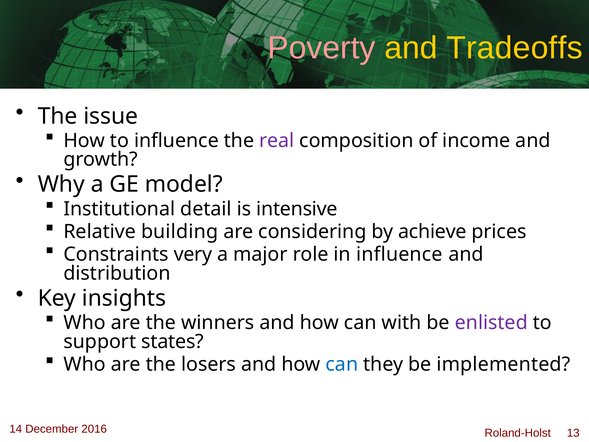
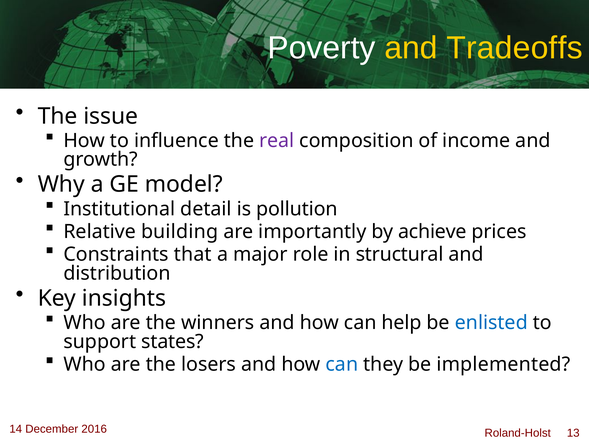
Poverty colour: pink -> white (322, 48)
intensive: intensive -> pollution (297, 209)
considering: considering -> importantly (312, 232)
very: very -> that (193, 254)
in influence: influence -> structural (400, 254)
with: with -> help (402, 323)
enlisted colour: purple -> blue (491, 323)
